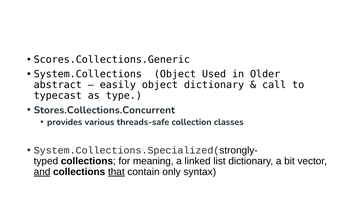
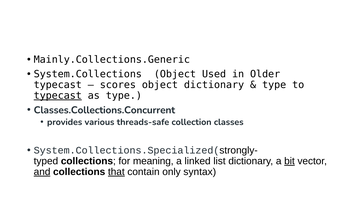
Scores.Collections.Generic: Scores.Collections.Generic -> Mainly.Collections.Generic (112, 60)
abstract: abstract -> typecast (58, 85)
easily: easily -> scores (118, 85)
call: call -> type (274, 85)
typecast underline: none -> present (58, 96)
Stores.Collections.Concurrent: Stores.Collections.Concurrent -> Classes.Collections.Concurrent (104, 110)
bit underline: none -> present (289, 162)
